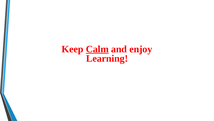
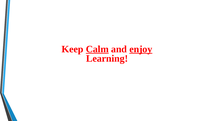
enjoy underline: none -> present (141, 49)
